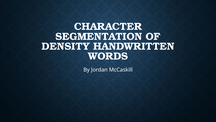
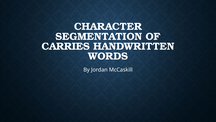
DENSITY: DENSITY -> CARRIES (66, 46)
